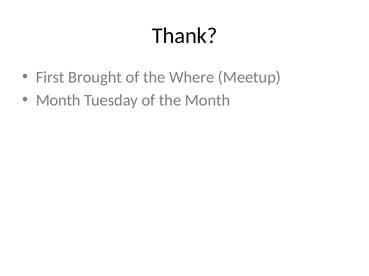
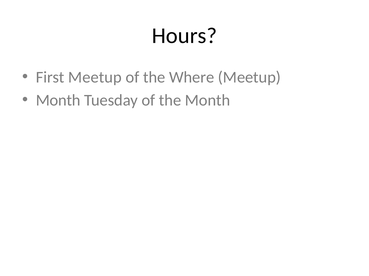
Thank: Thank -> Hours (184, 36)
First Brought: Brought -> Meetup (95, 77)
